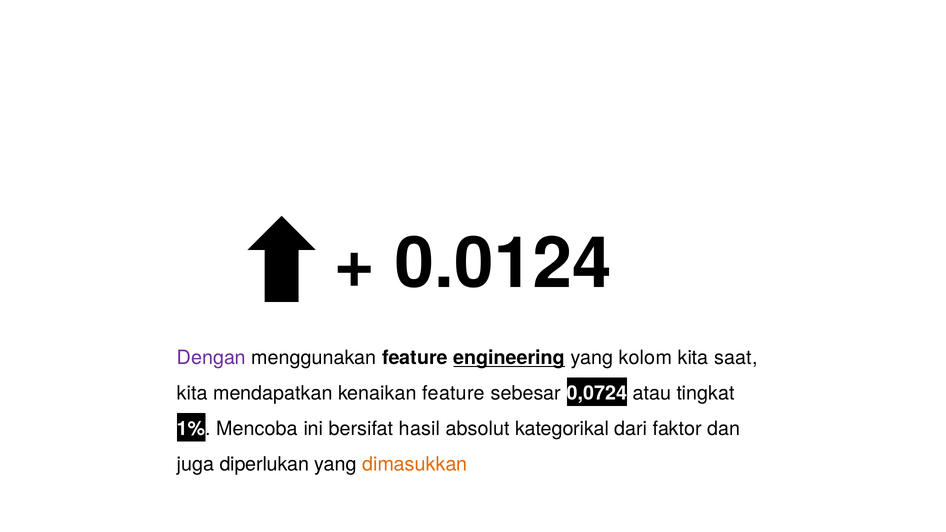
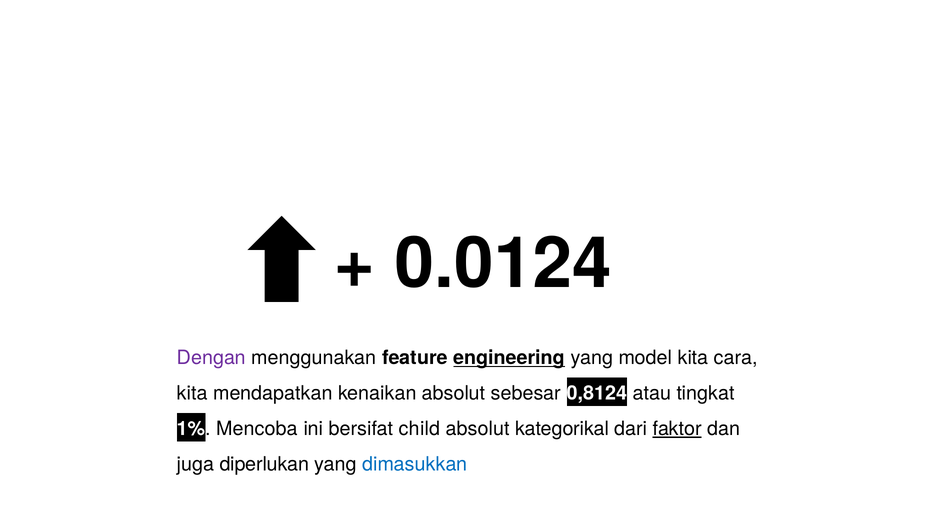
kolom: kolom -> model (645, 358)
saat: saat -> cara (736, 358)
kenaikan feature: feature -> absolut (454, 393)
0,0724: 0,0724 -> 0,8124 (597, 393)
hasil: hasil -> child (420, 429)
faktor underline: none -> present (677, 429)
dimasukkan colour: orange -> blue (415, 464)
